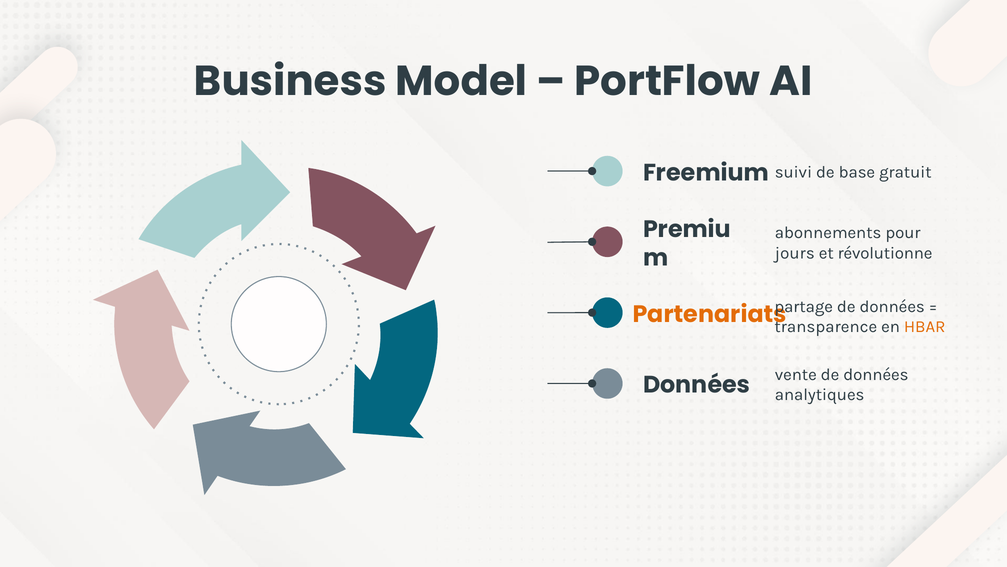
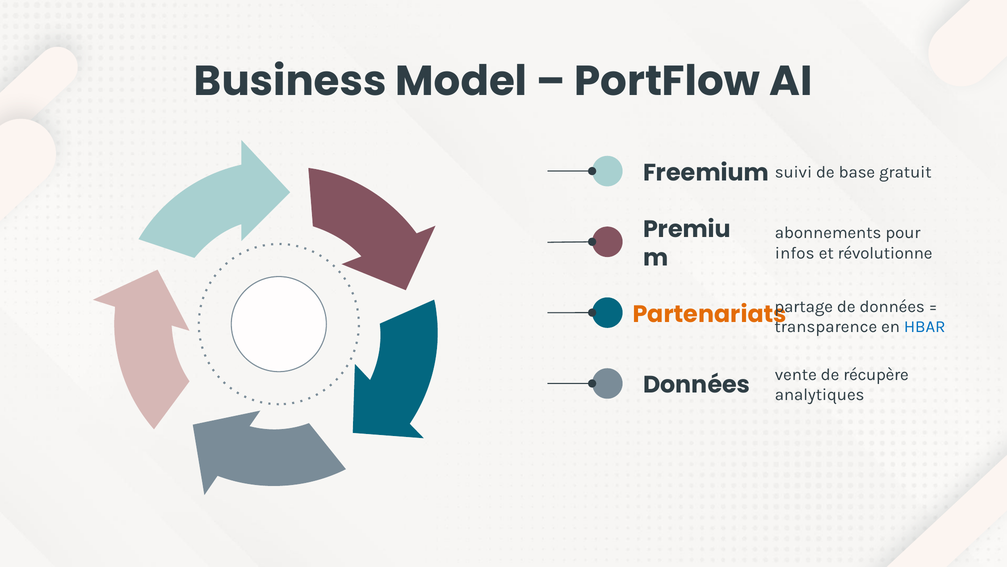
jours: jours -> infos (795, 253)
HBAR colour: orange -> blue (925, 326)
vente de données: données -> récupère (876, 374)
